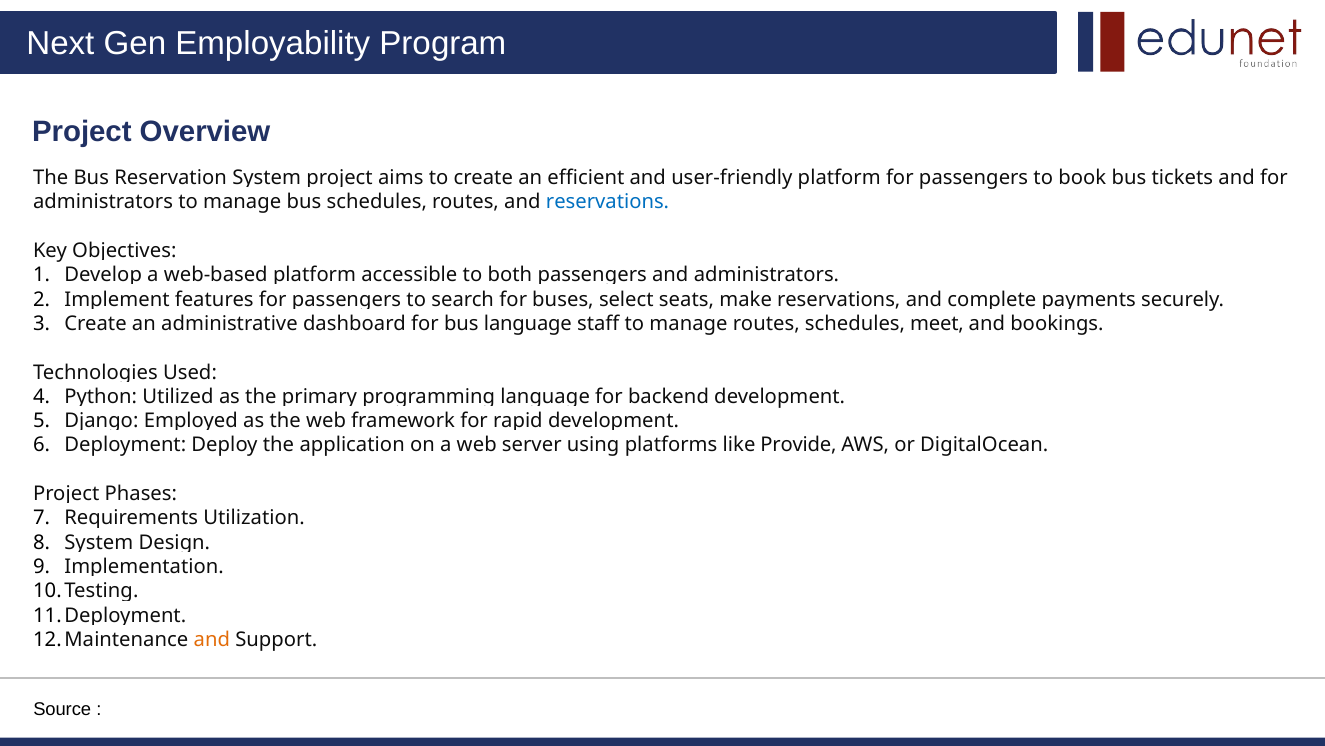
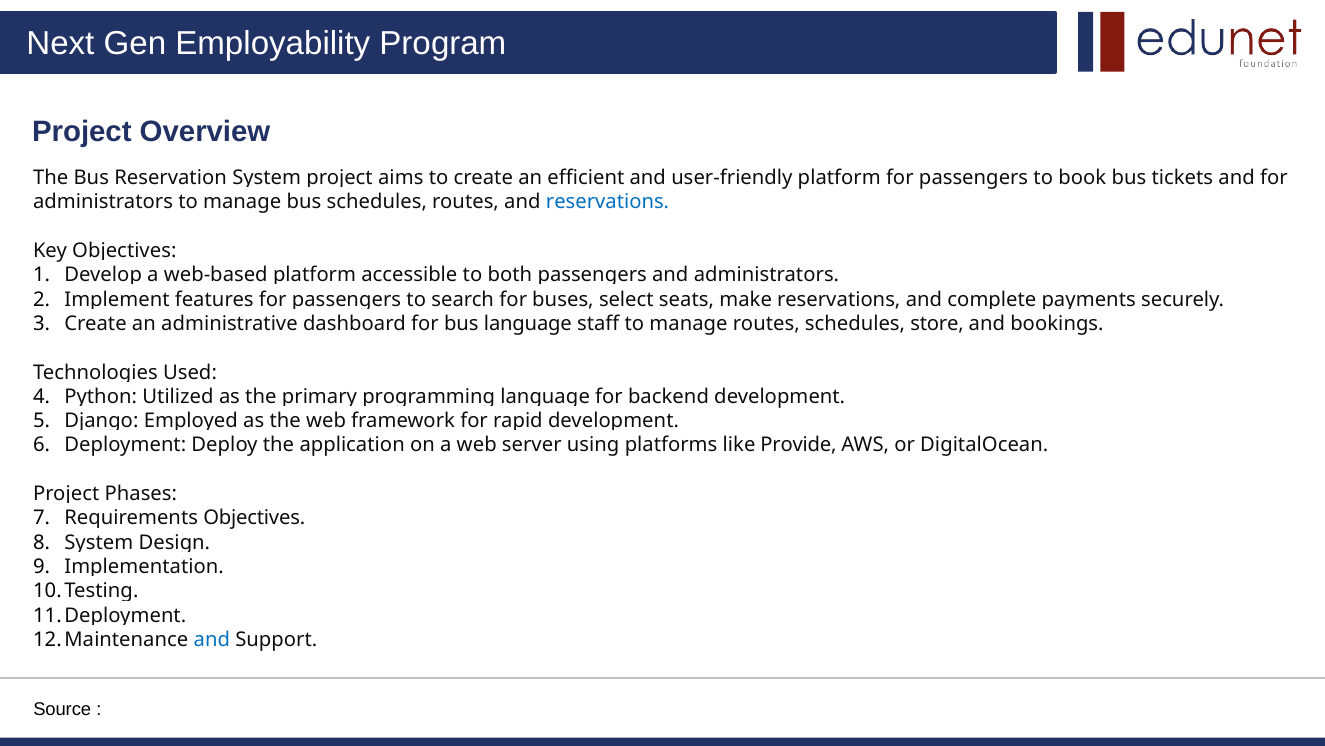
meet: meet -> store (937, 323)
Utilization: Utilization -> Objectives (254, 518)
and colour: orange -> blue (212, 639)
